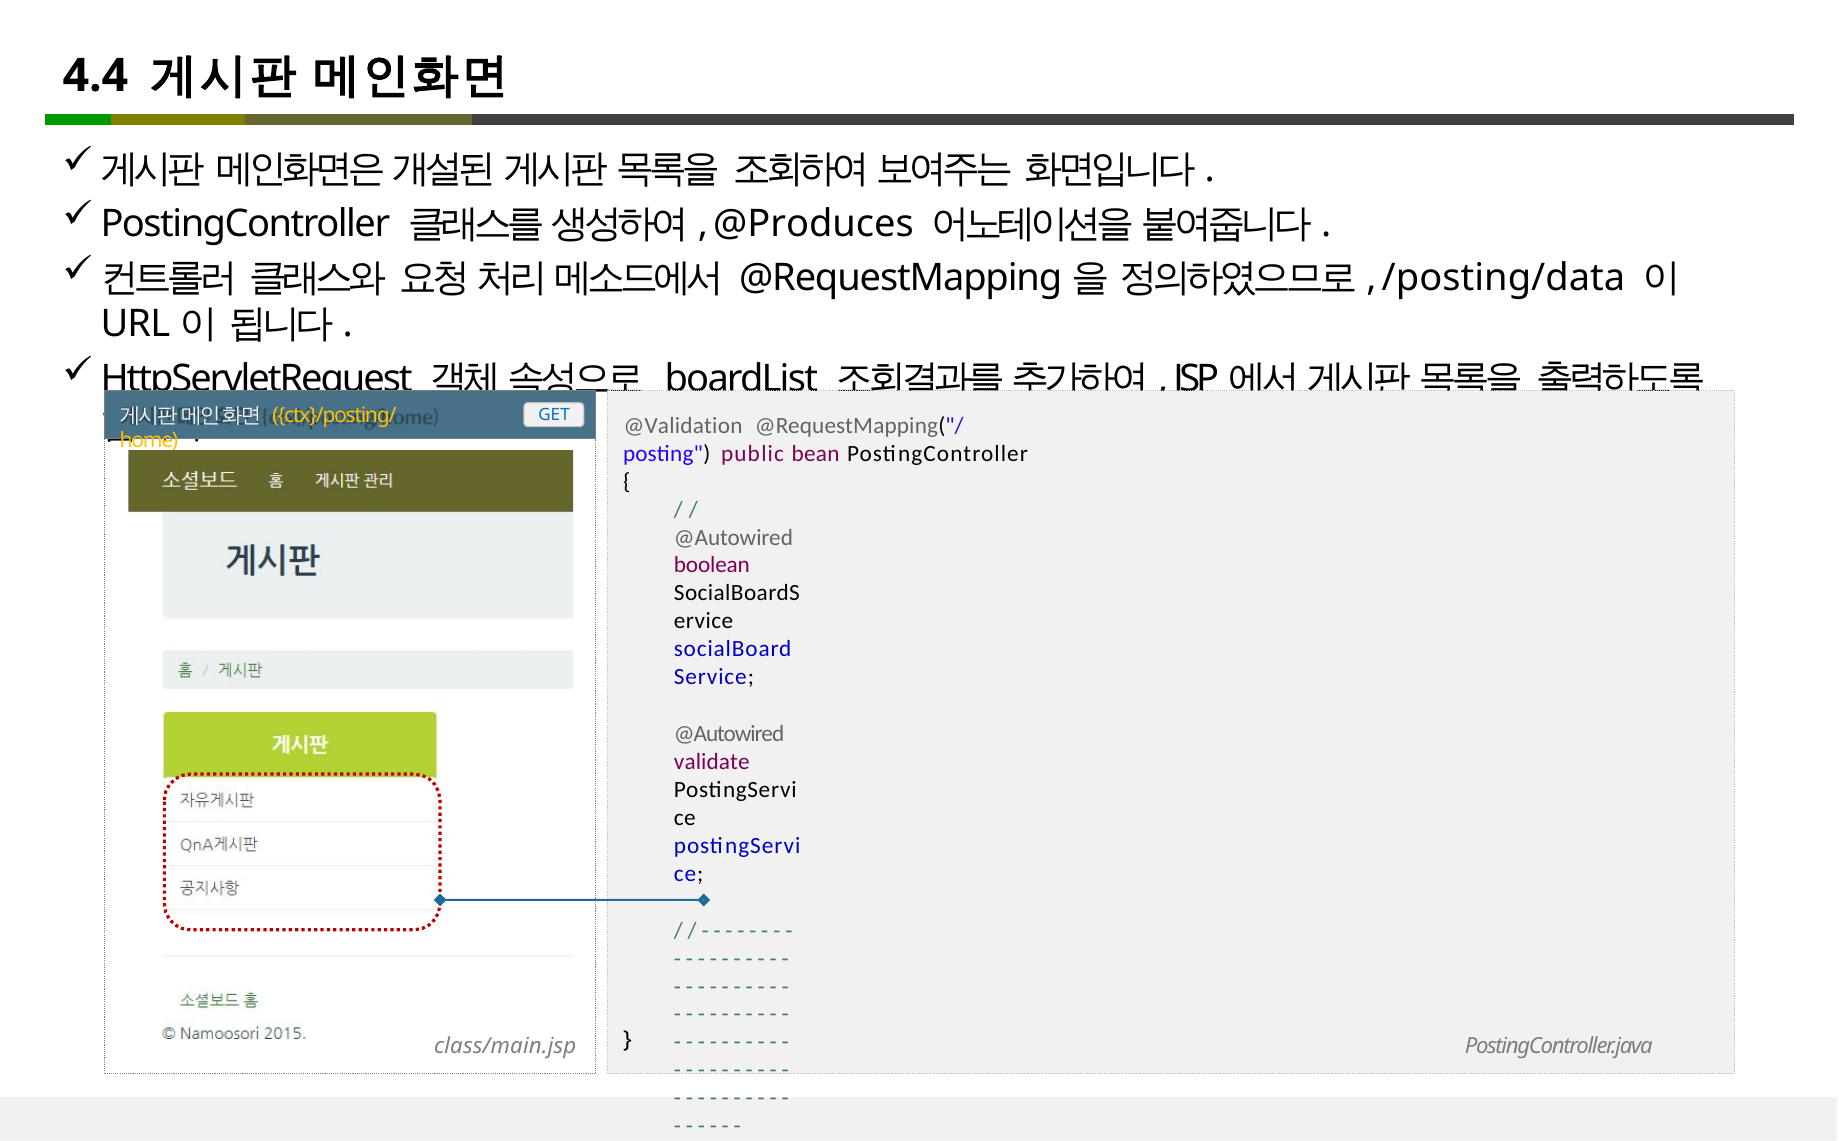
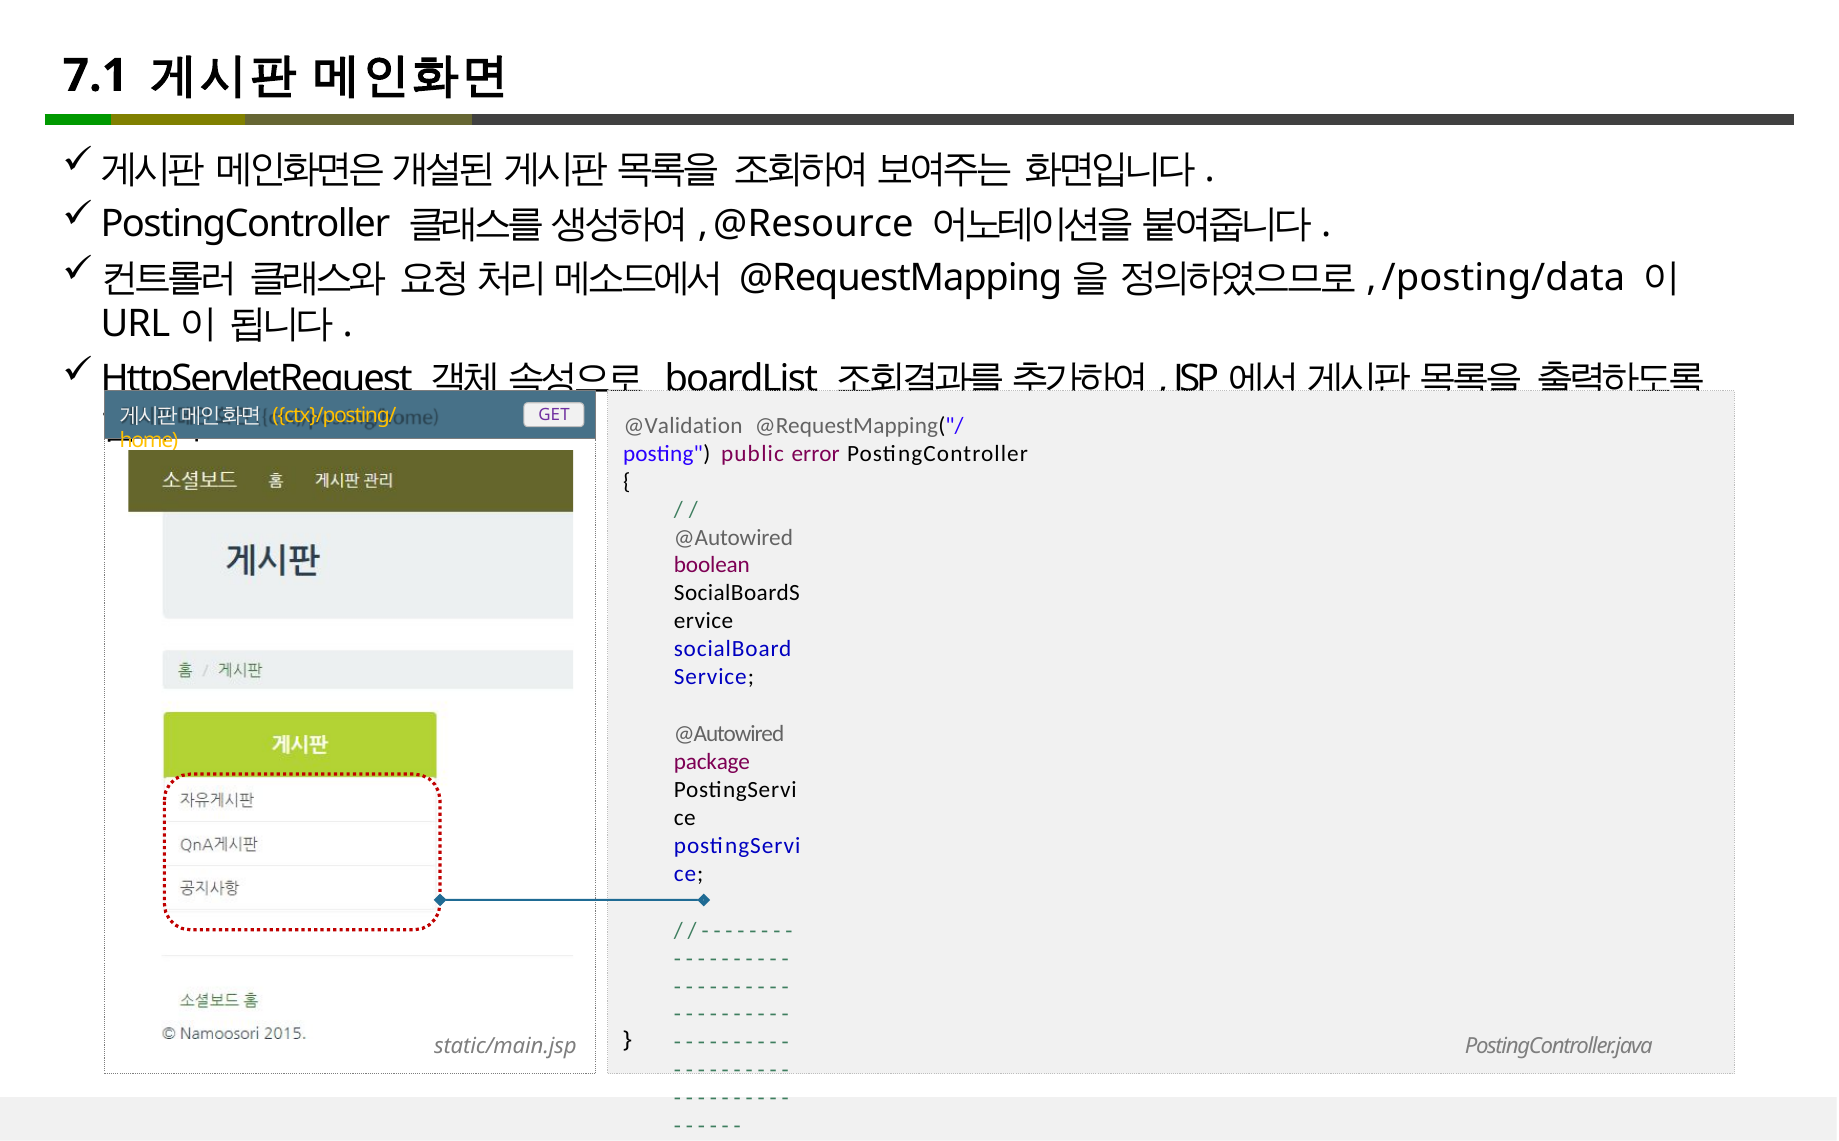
4.4: 4.4 -> 7.1 (95, 76)
@Produces: @Produces -> @Resource (813, 224)
GET colour: blue -> purple (554, 415)
bean: bean -> error (816, 454)
validate: validate -> package (712, 762)
class/main.jsp: class/main.jsp -> static/main.jsp (505, 1046)
